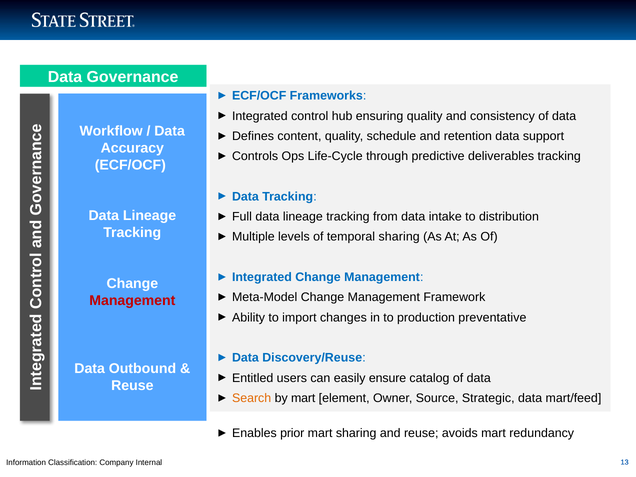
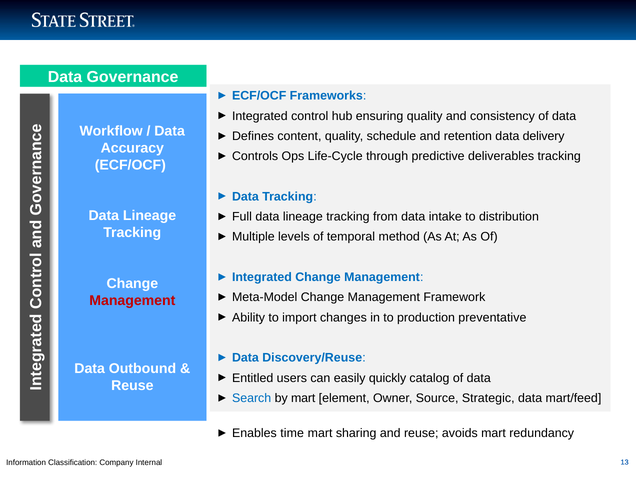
support: support -> delivery (544, 136)
temporal sharing: sharing -> method (399, 237)
ensure: ensure -> quickly (388, 378)
Search colour: orange -> blue (252, 398)
prior: prior -> time (292, 433)
